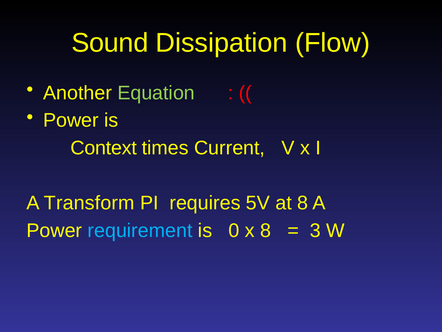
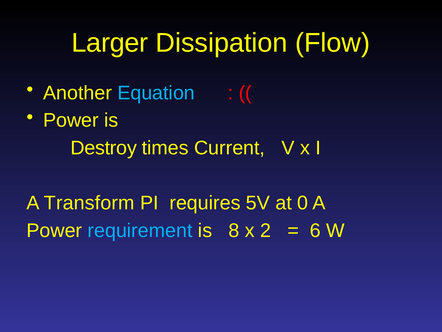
Sound: Sound -> Larger (110, 43)
Equation colour: light green -> light blue (156, 93)
Context: Context -> Destroy (104, 148)
at 8: 8 -> 0 (303, 203)
0: 0 -> 8 (234, 230)
x 8: 8 -> 2 (266, 230)
3: 3 -> 6 (315, 230)
